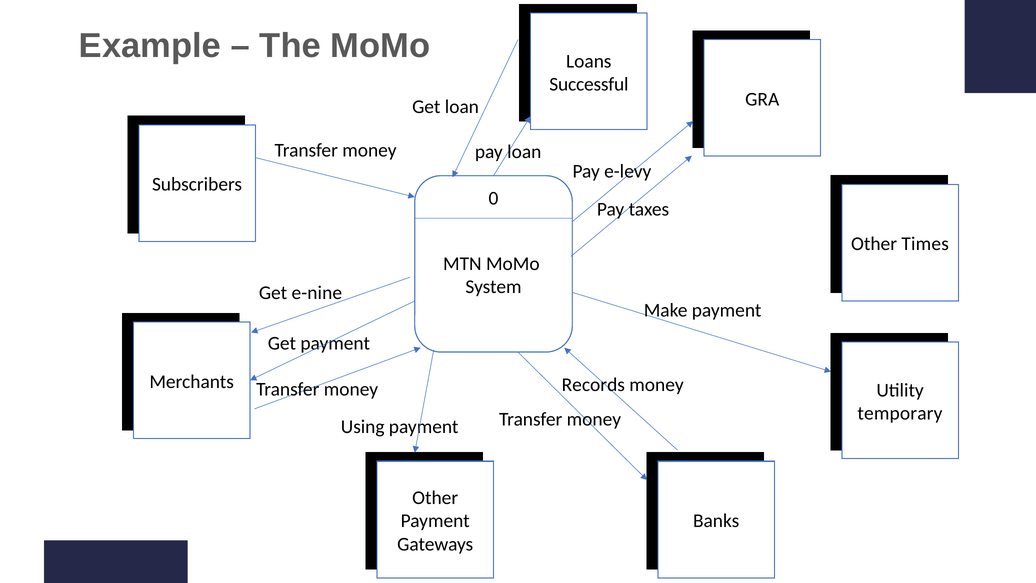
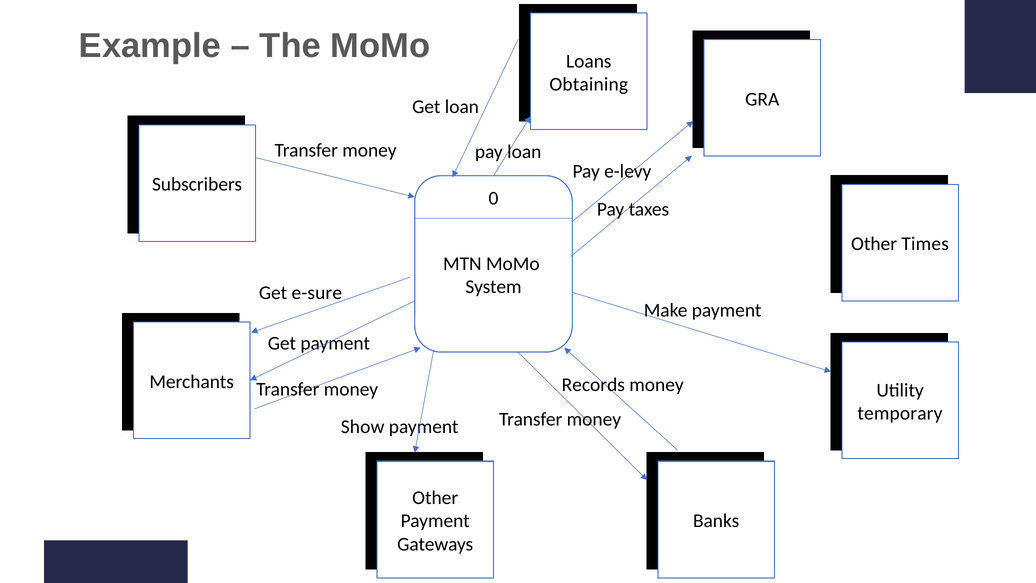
Successful: Successful -> Obtaining (589, 84)
e-nine: e-nine -> e-sure (317, 292)
Using: Using -> Show (363, 426)
